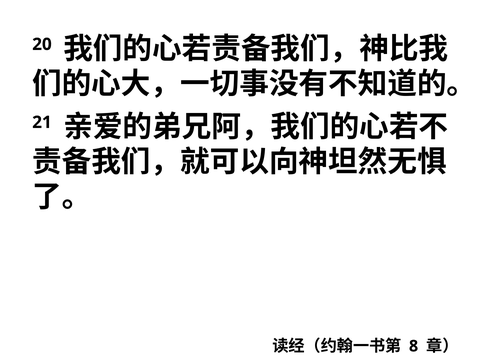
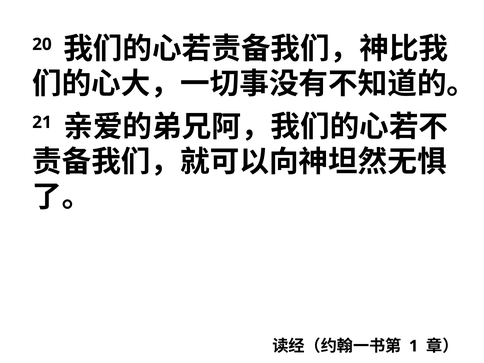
8: 8 -> 1 (414, 346)
